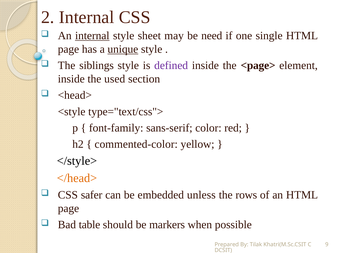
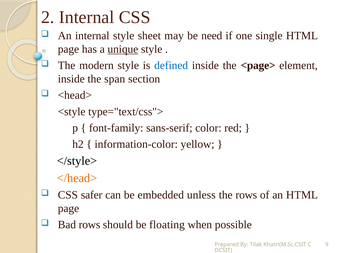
internal underline: present -> none (92, 36)
siblings: siblings -> modern (96, 66)
defined colour: purple -> blue (171, 66)
used: used -> span (115, 79)
commented-color: commented-color -> information-color (136, 144)
Bad table: table -> rows (89, 225)
markers: markers -> floating (167, 225)
